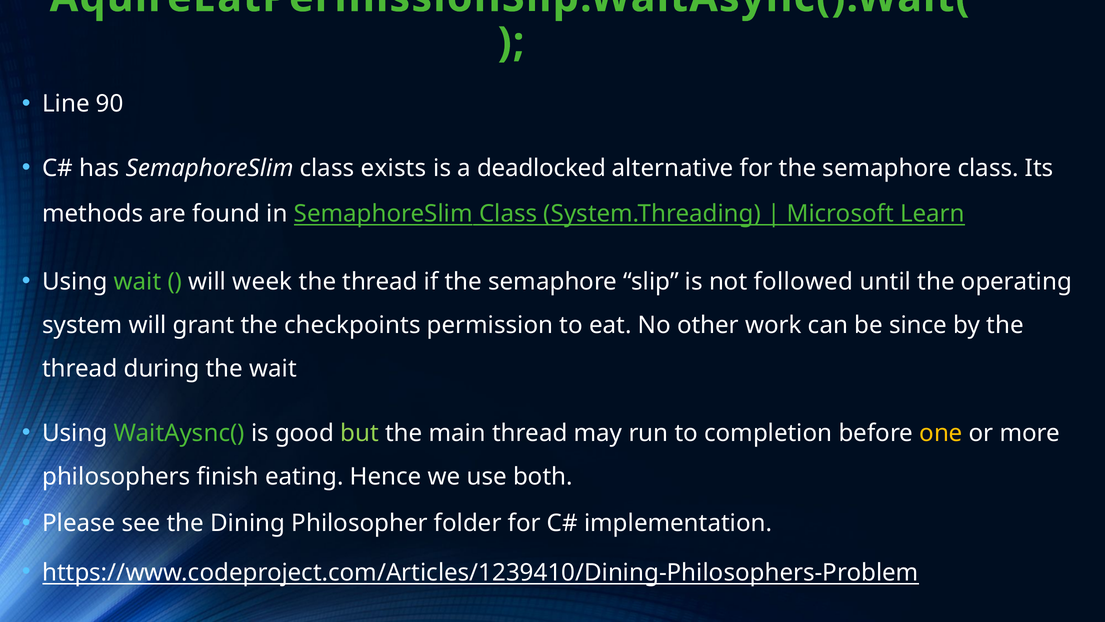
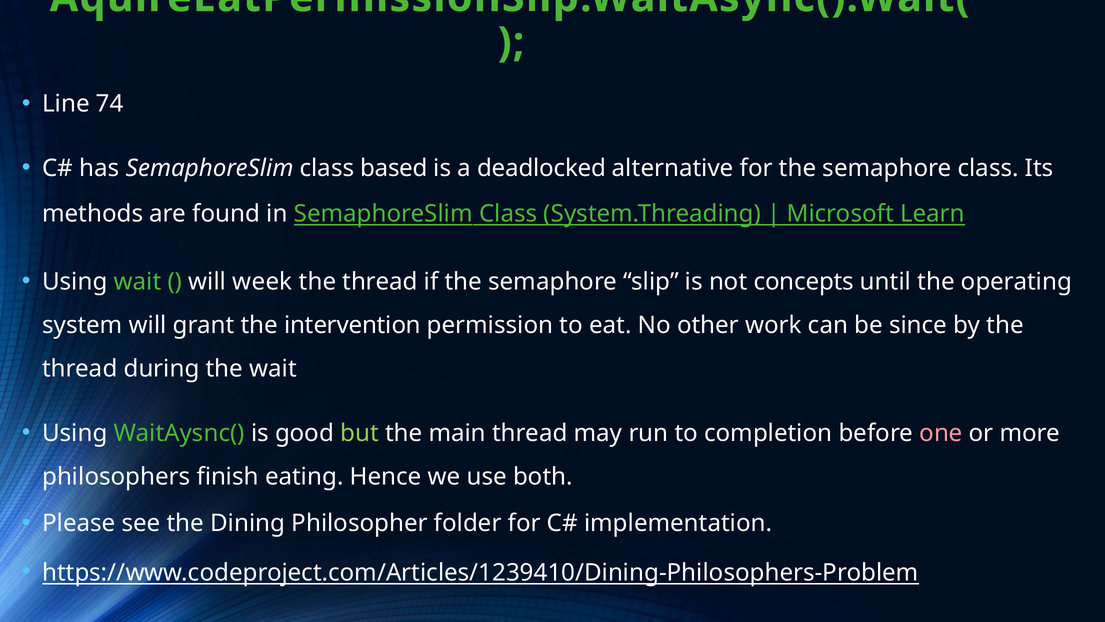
90: 90 -> 74 (110, 104)
exists: exists -> based (394, 168)
followed: followed -> concepts (804, 282)
checkpoints: checkpoints -> intervention (353, 325)
one colour: yellow -> pink (941, 433)
